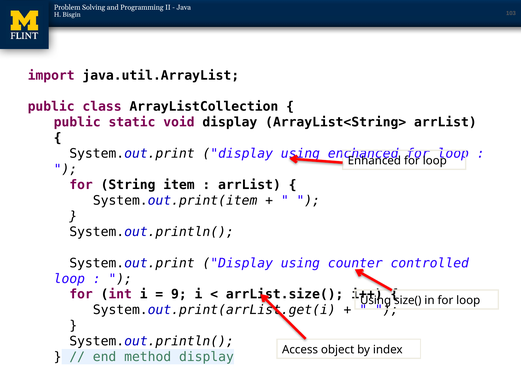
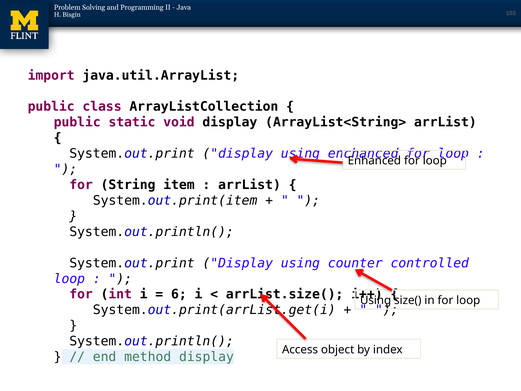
9: 9 -> 6 (179, 294)
